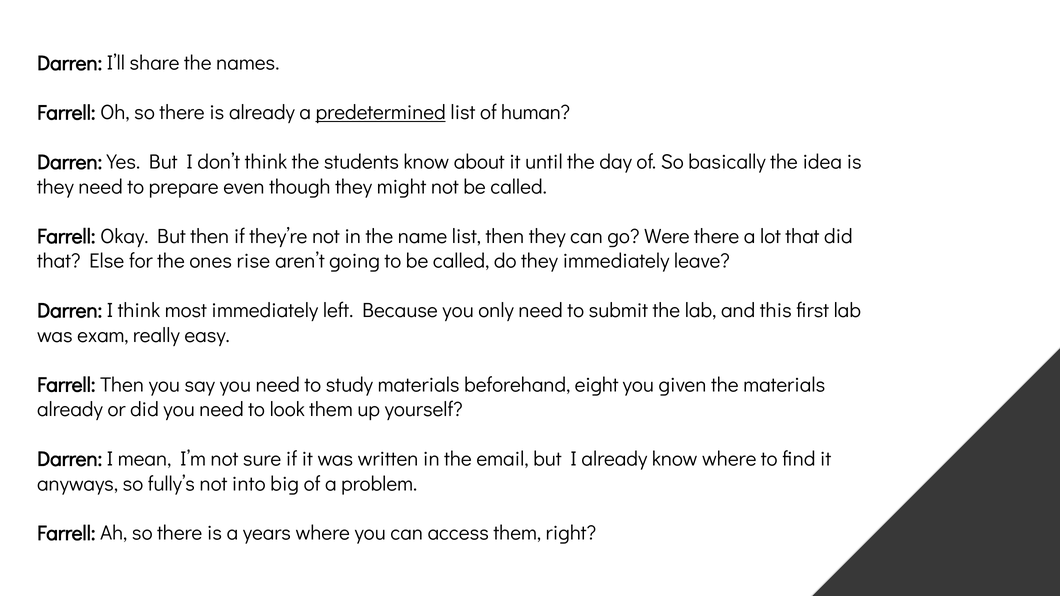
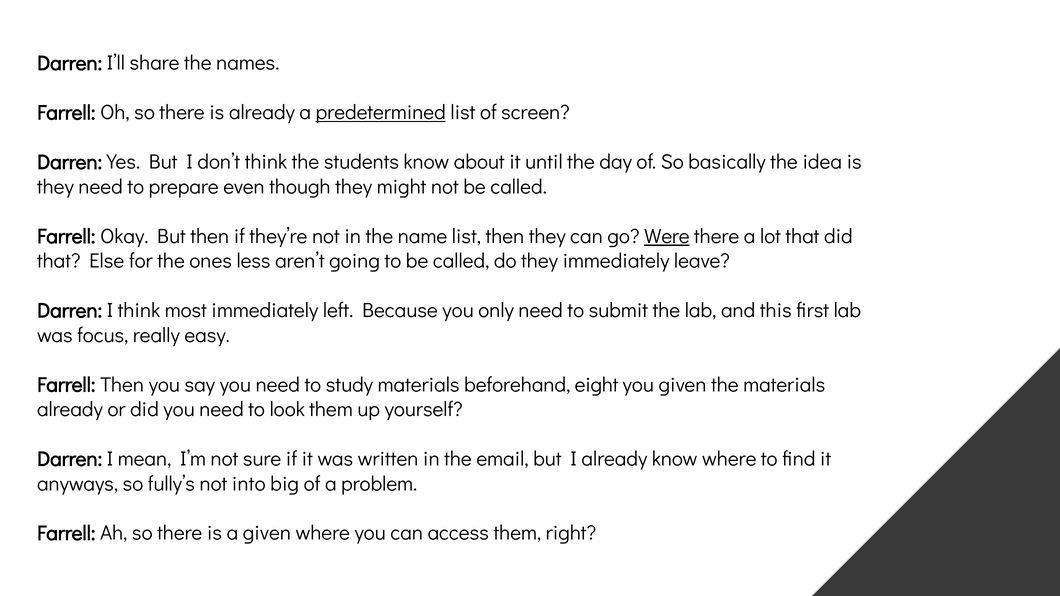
human: human -> screen (535, 113)
Were underline: none -> present (667, 236)
rise: rise -> less (254, 261)
exam: exam -> focus (103, 335)
a years: years -> given (267, 533)
